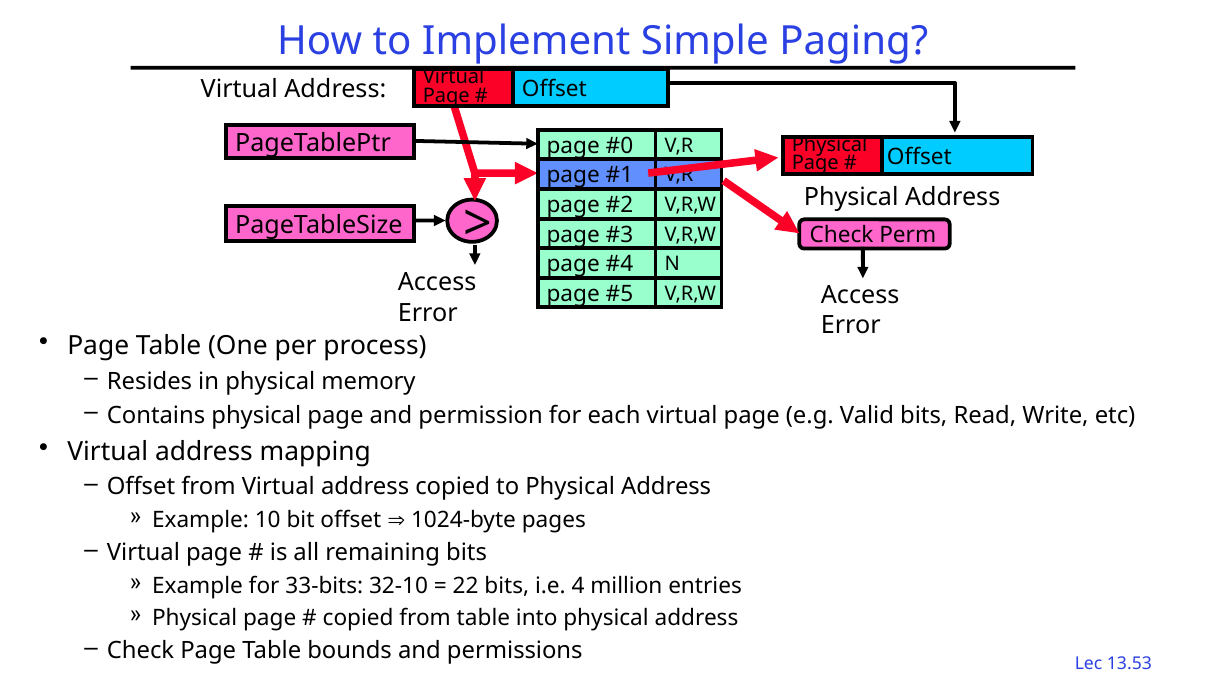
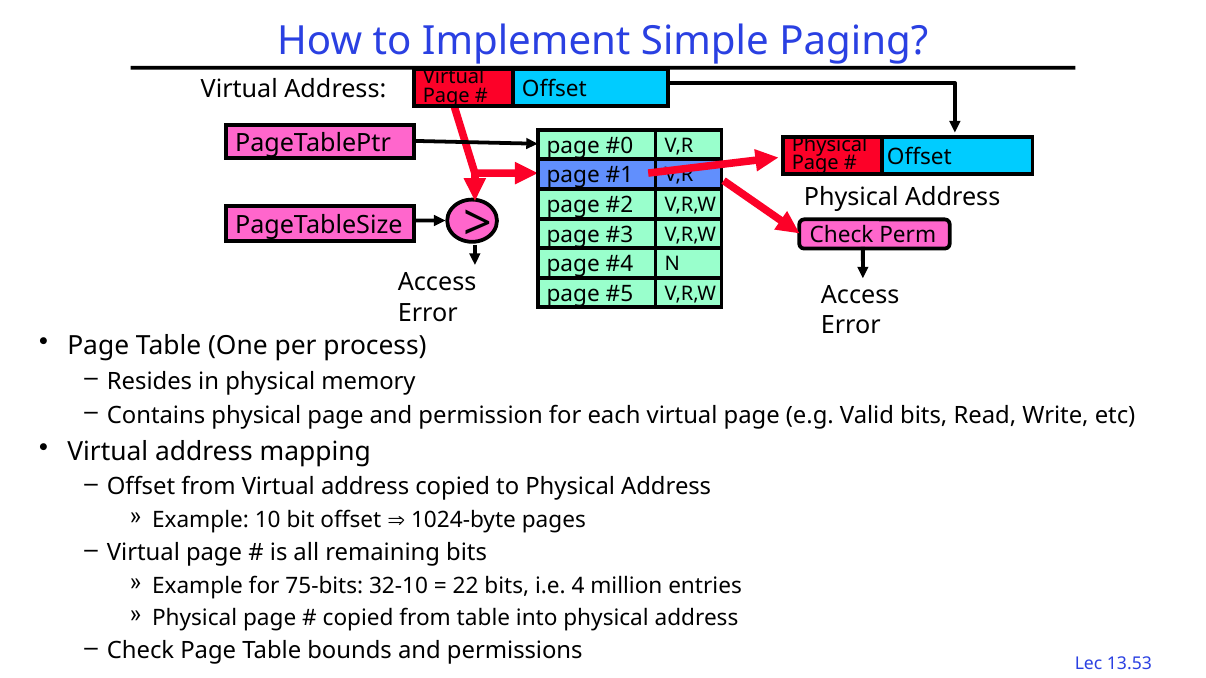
33-bits: 33-bits -> 75-bits (324, 586)
